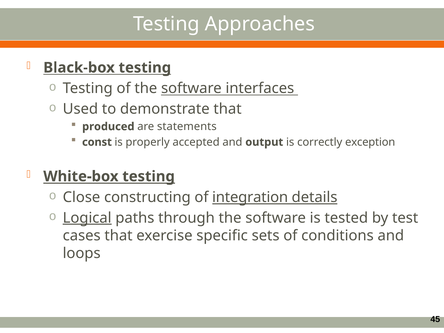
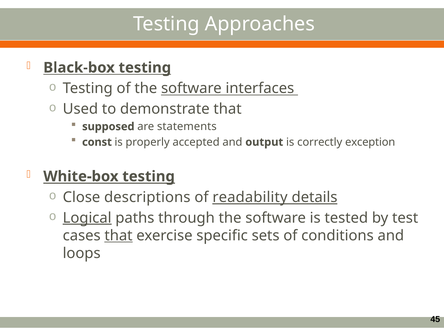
produced: produced -> supposed (108, 127)
constructing: constructing -> descriptions (147, 197)
integration: integration -> readability (250, 197)
that underline: none -> present (119, 236)
